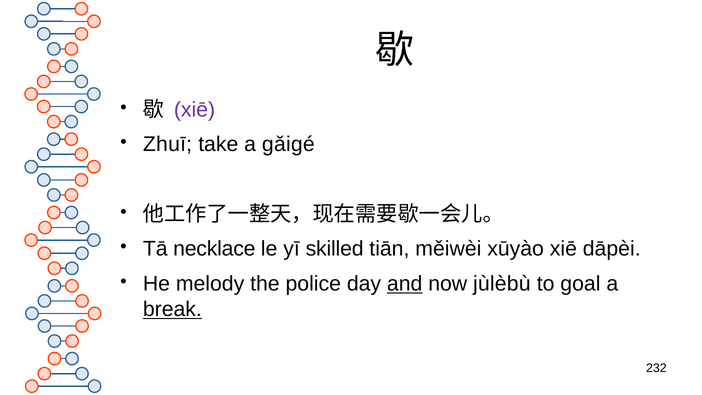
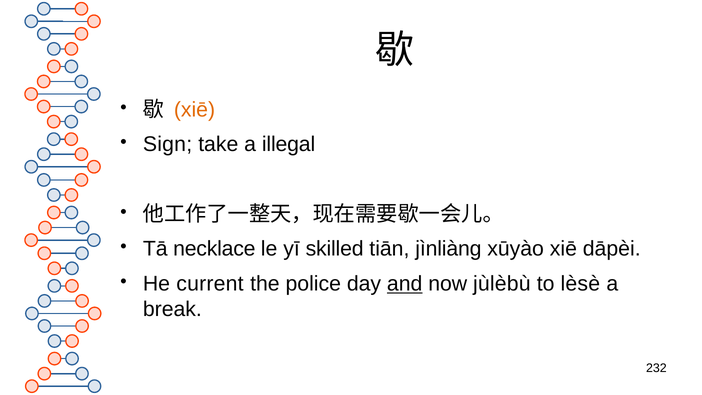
xiē colour: purple -> orange (194, 109)
Zhuī: Zhuī -> Sign (168, 144)
gǎigé: gǎigé -> illegal (289, 144)
měiwèi: měiwèi -> jìnliàng (448, 249)
melody: melody -> current (210, 284)
goal: goal -> lèsè (580, 284)
break underline: present -> none (172, 309)
